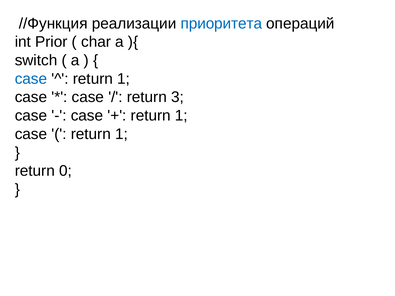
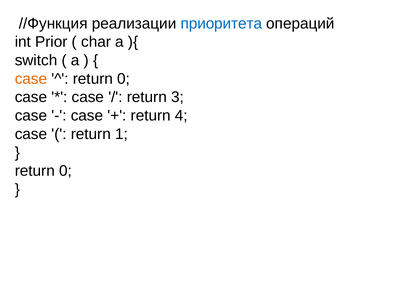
case colour: blue -> orange (31, 79)
1: 1 -> 0 (124, 79)
1: 1 -> 4 (181, 116)
